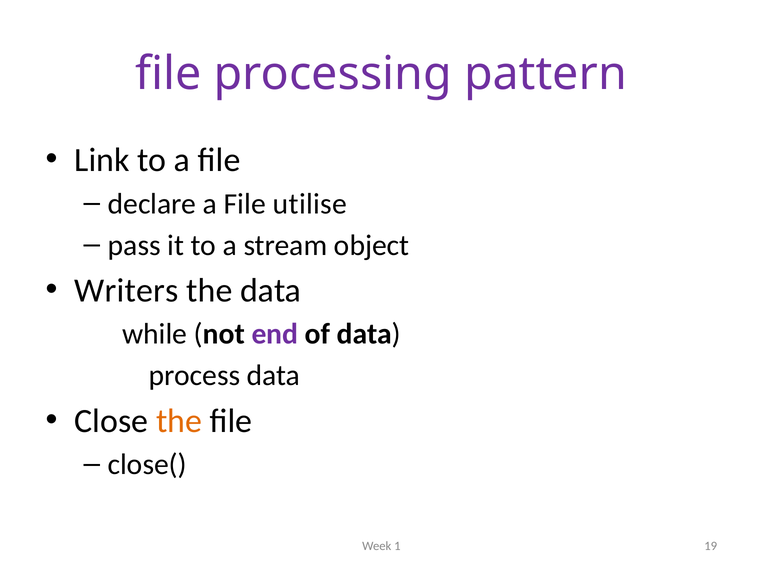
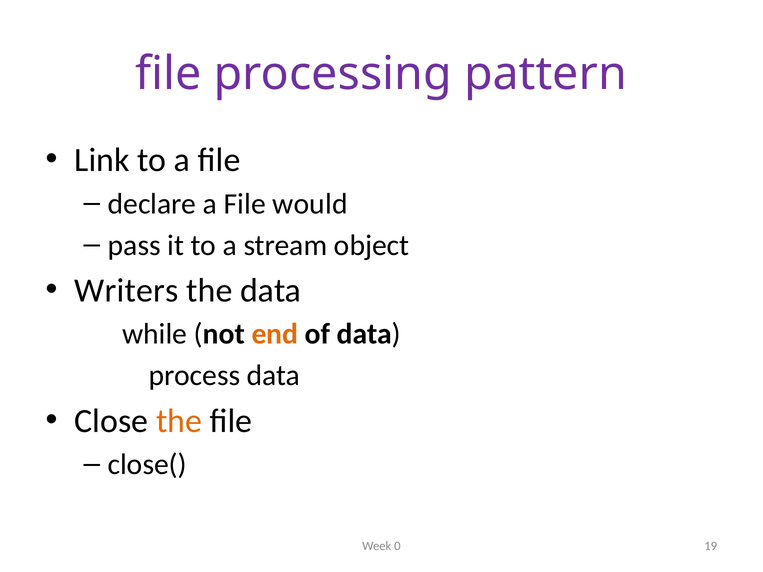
utilise: utilise -> would (310, 204)
end colour: purple -> orange (275, 334)
1: 1 -> 0 (397, 546)
